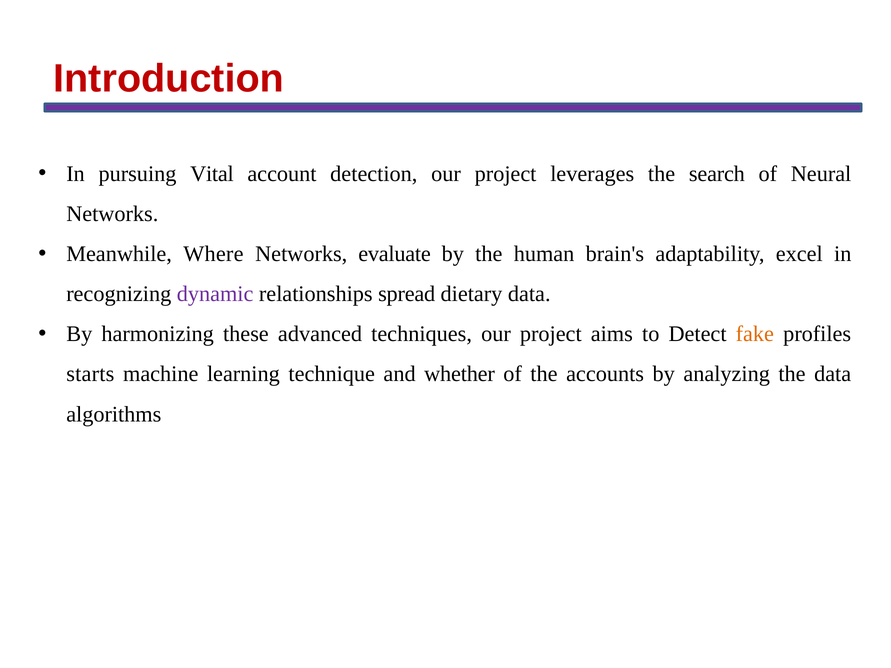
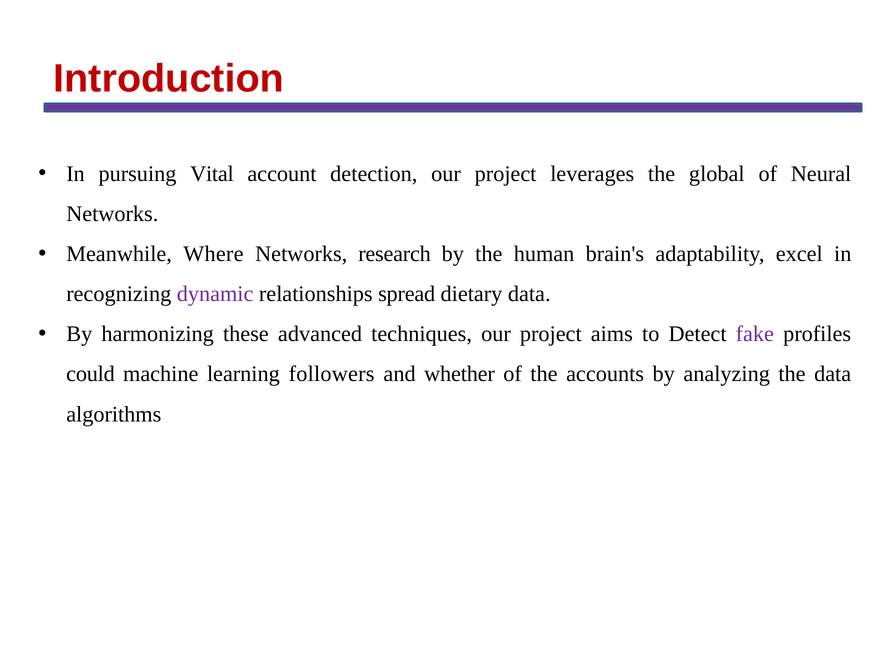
search: search -> global (717, 174)
evaluate: evaluate -> research (395, 254)
fake colour: orange -> purple (755, 334)
starts: starts -> could (91, 374)
technique: technique -> followers (332, 374)
